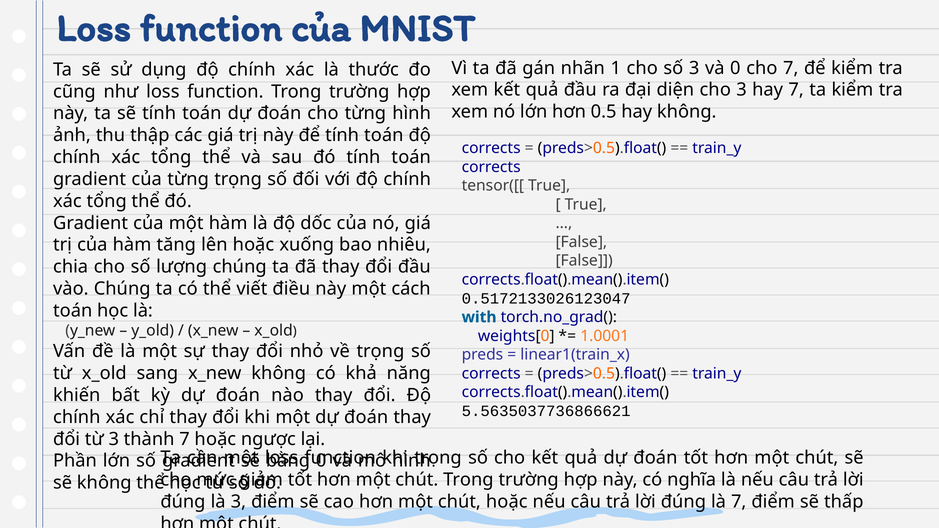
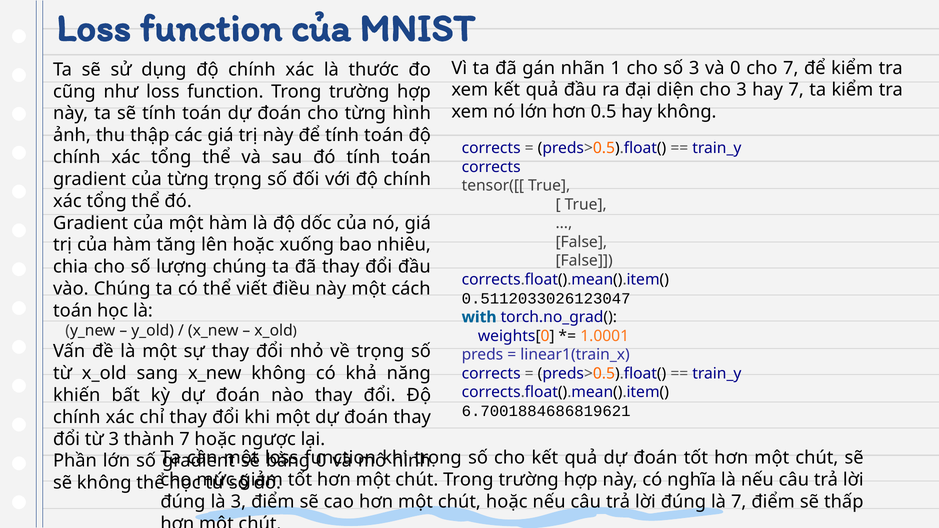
0.5172133026123047: 0.5172133026123047 -> 0.5112033026123047 (546, 298)
5.5635037736866621: 5.5635037736866621 -> 6.7001884686819621 (546, 411)
